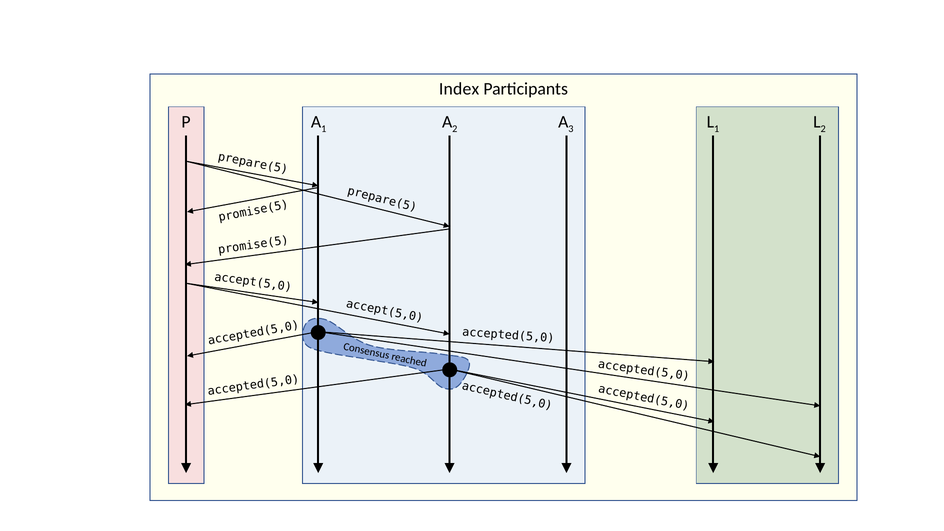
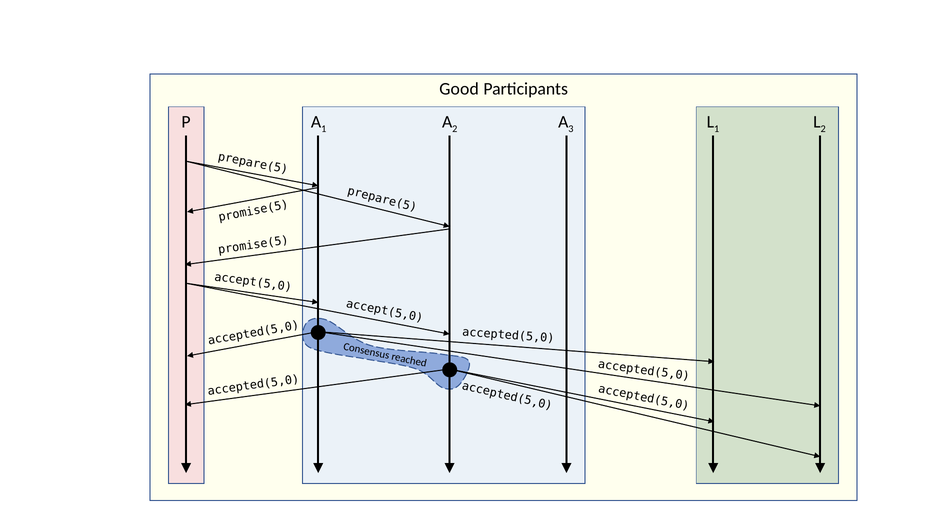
Index: Index -> Good (459, 89)
